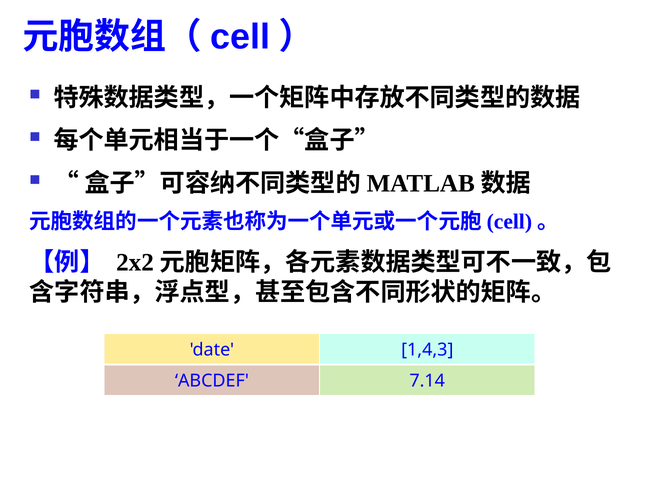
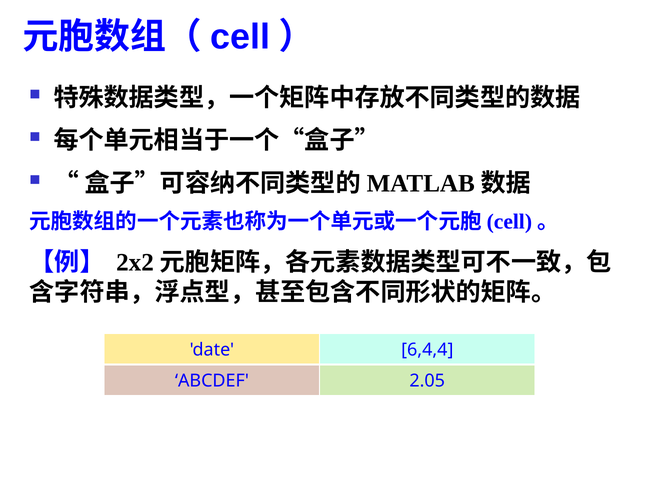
1,4,3: 1,4,3 -> 6,4,4 (427, 350)
7.14: 7.14 -> 2.05 (427, 381)
